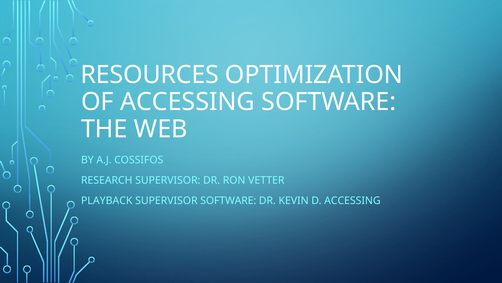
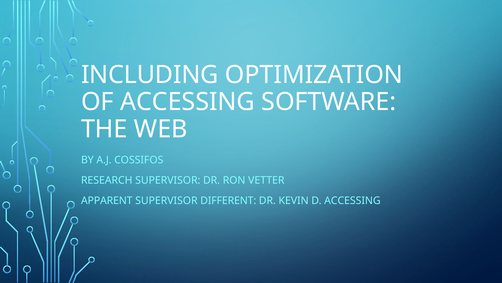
RESOURCES: RESOURCES -> INCLUDING (150, 75)
PLAYBACK: PLAYBACK -> APPARENT (107, 200)
SUPERVISOR SOFTWARE: SOFTWARE -> DIFFERENT (228, 200)
